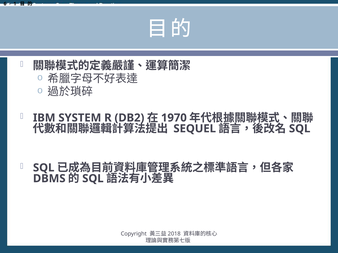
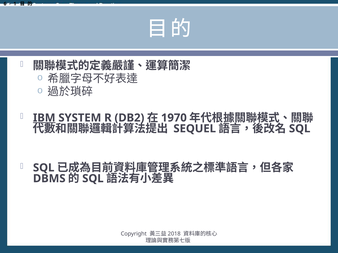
IBM underline: none -> present (44, 118)
